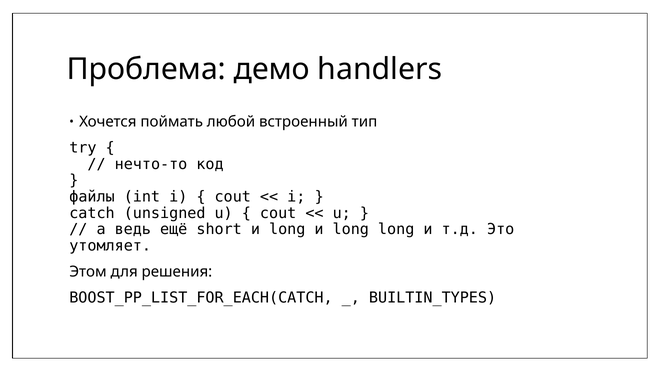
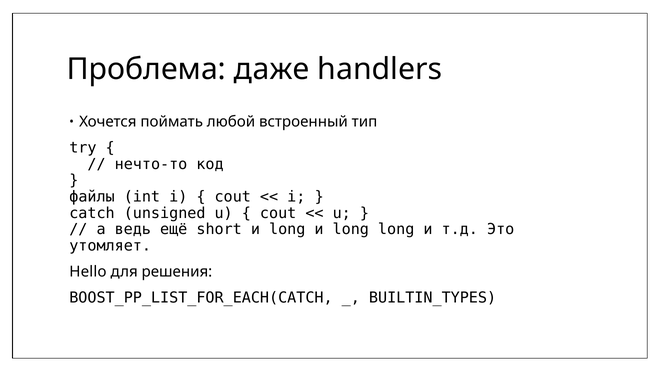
демо: демо -> даже (272, 70)
Этом: Этом -> Hello (88, 272)
